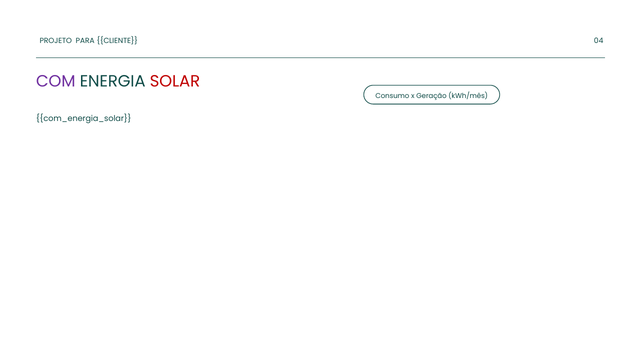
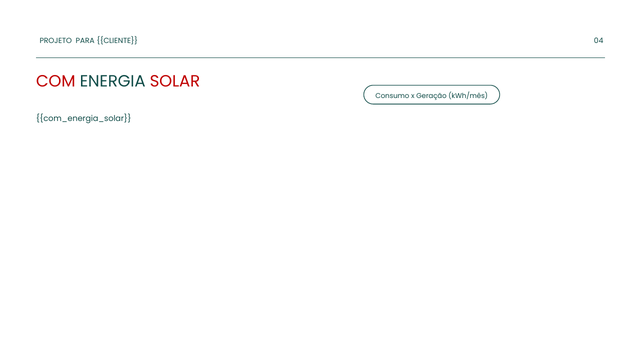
COM colour: purple -> red (56, 81)
